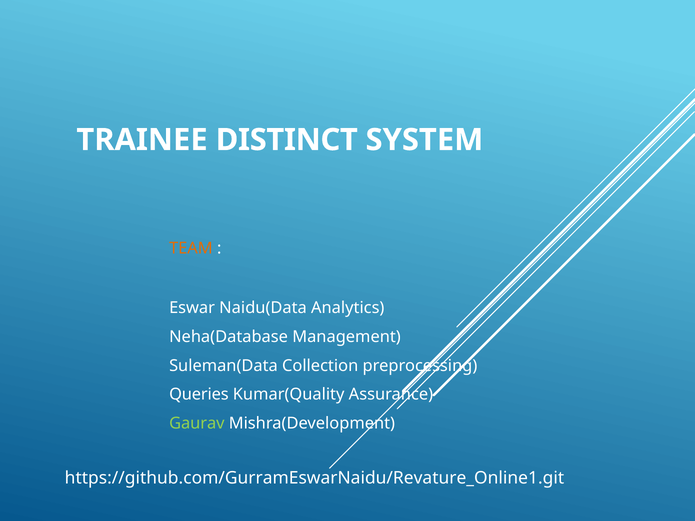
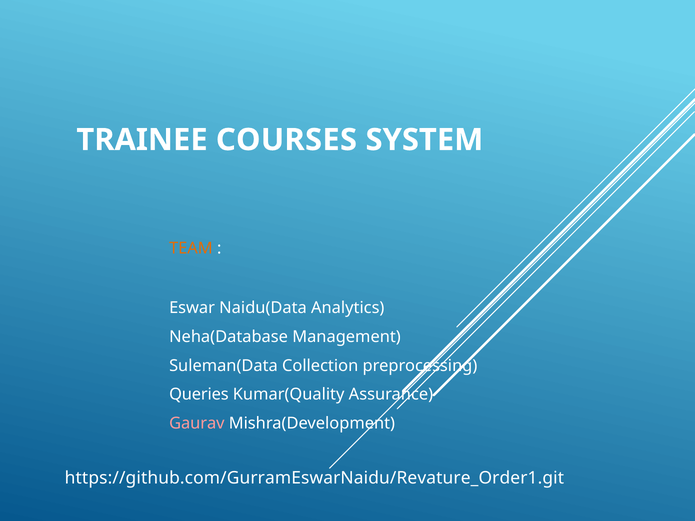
DISTINCT: DISTINCT -> COURSES (286, 140)
Gaurav colour: light green -> pink (197, 424)
https://github.com/GurramEswarNaidu/Revature_Online1.git: https://github.com/GurramEswarNaidu/Revature_Online1.git -> https://github.com/GurramEswarNaidu/Revature_Order1.git (314, 478)
